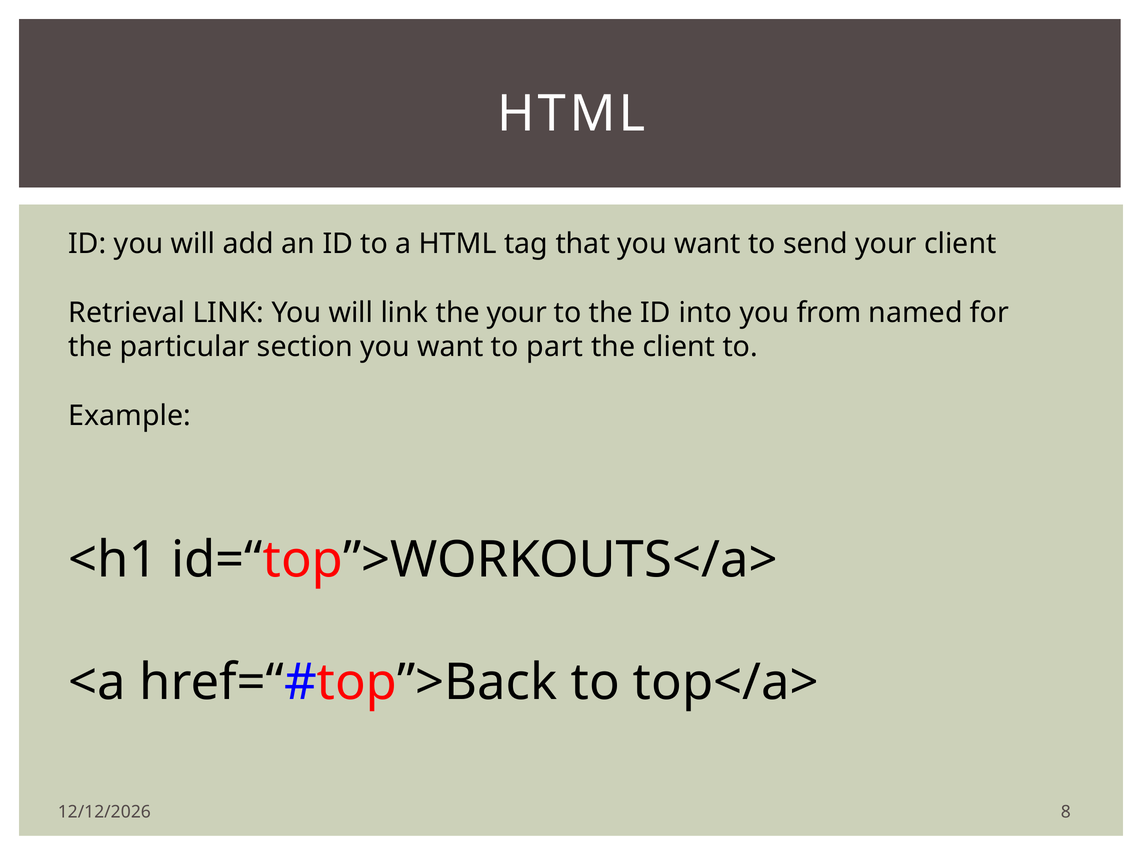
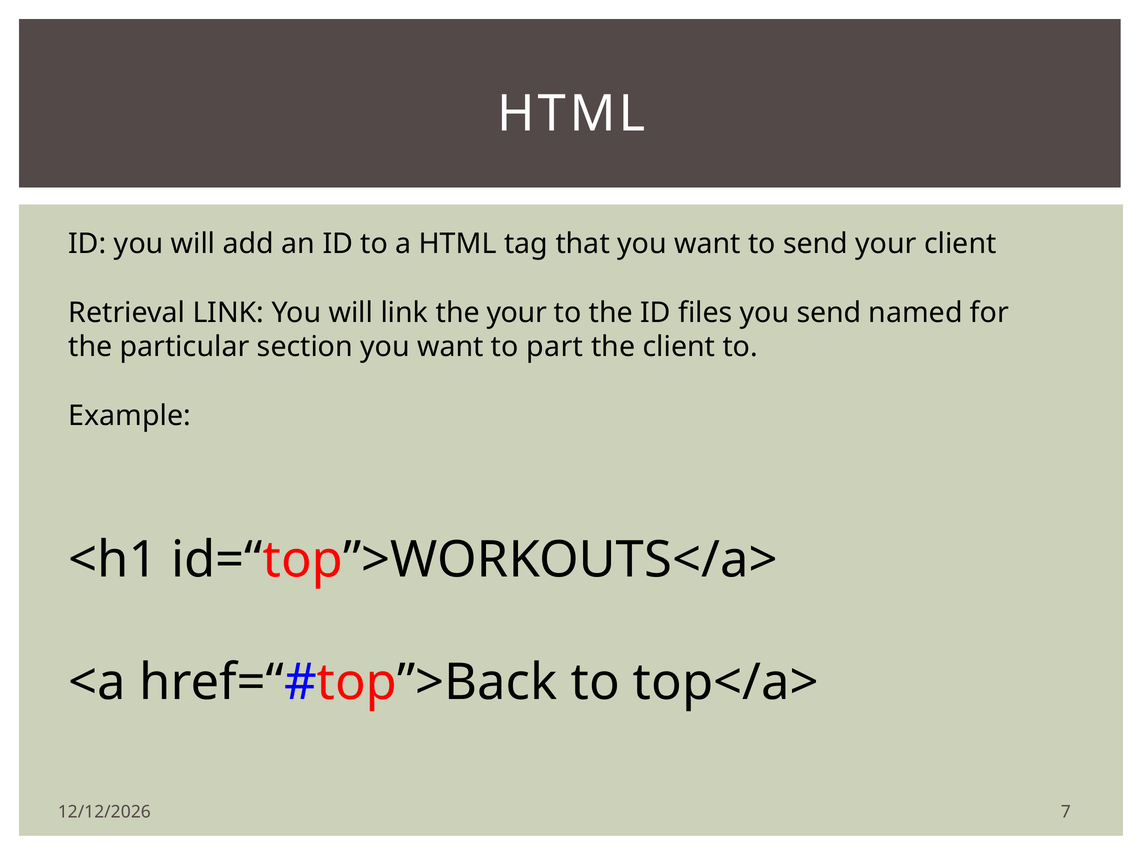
into: into -> files (705, 312)
you from: from -> send (829, 312)
8: 8 -> 7 (1066, 811)
